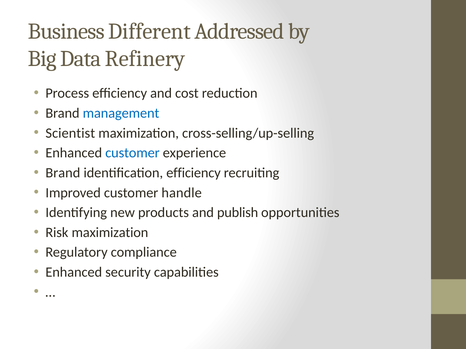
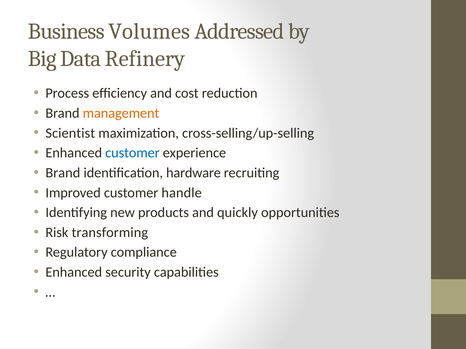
Different: Different -> Volumes (149, 31)
management colour: blue -> orange (121, 113)
identification efficiency: efficiency -> hardware (194, 173)
publish: publish -> quickly (237, 213)
Risk maximization: maximization -> transforming (110, 233)
